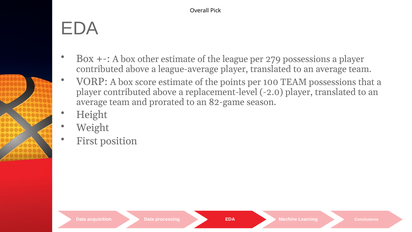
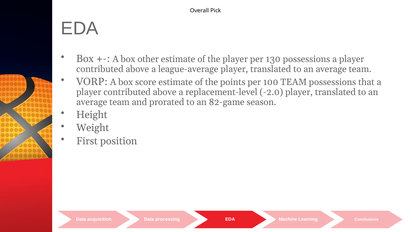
the league: league -> player (235, 59)
279: 279 -> 130 (273, 59)
